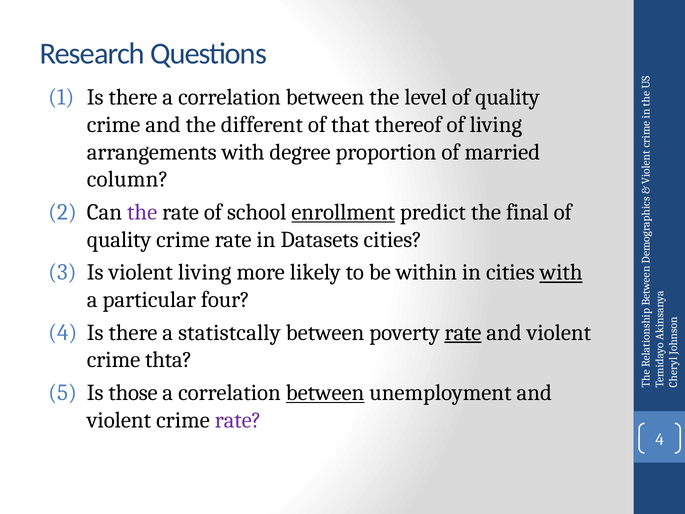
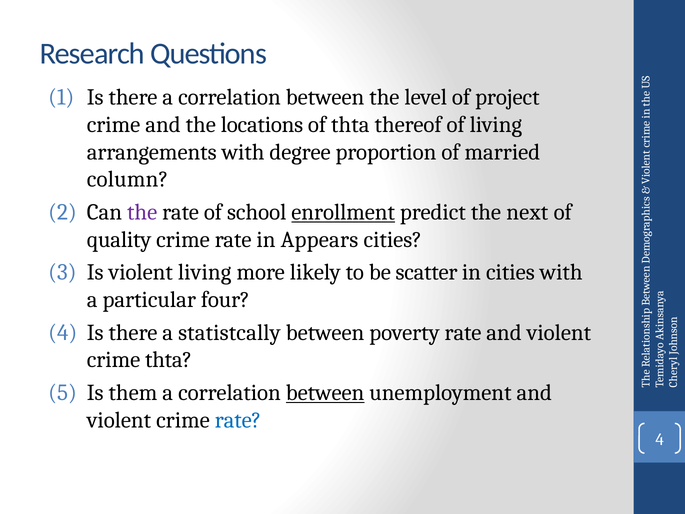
level of quality: quality -> project (507, 97)
different: different -> locations (262, 125)
of that: that -> thta (350, 125)
final: final -> next (527, 212)
Datasets: Datasets -> Appears (319, 239)
within: within -> scatter (427, 272)
with underline: present -> none (561, 272)
rate underline: present -> none (463, 332)
those: those -> them (133, 392)
rate colour: purple -> blue (238, 420)
